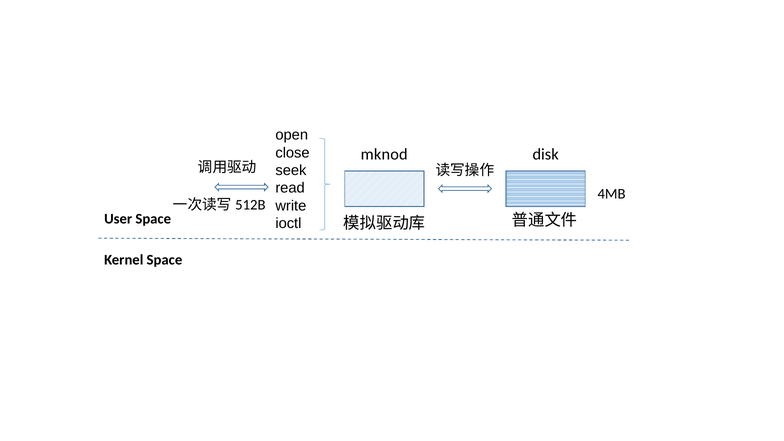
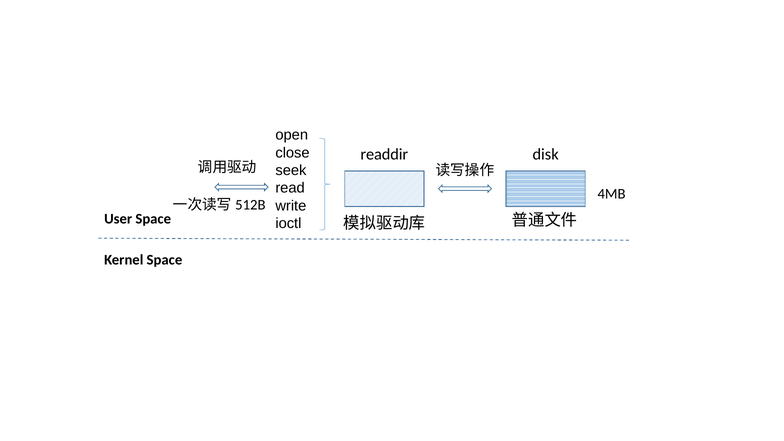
mknod: mknod -> readdir (384, 154)
